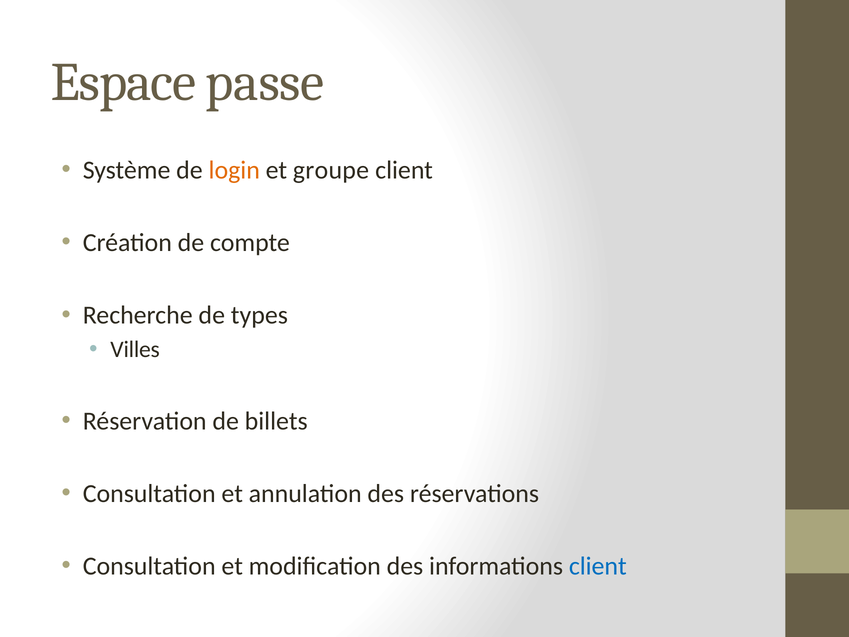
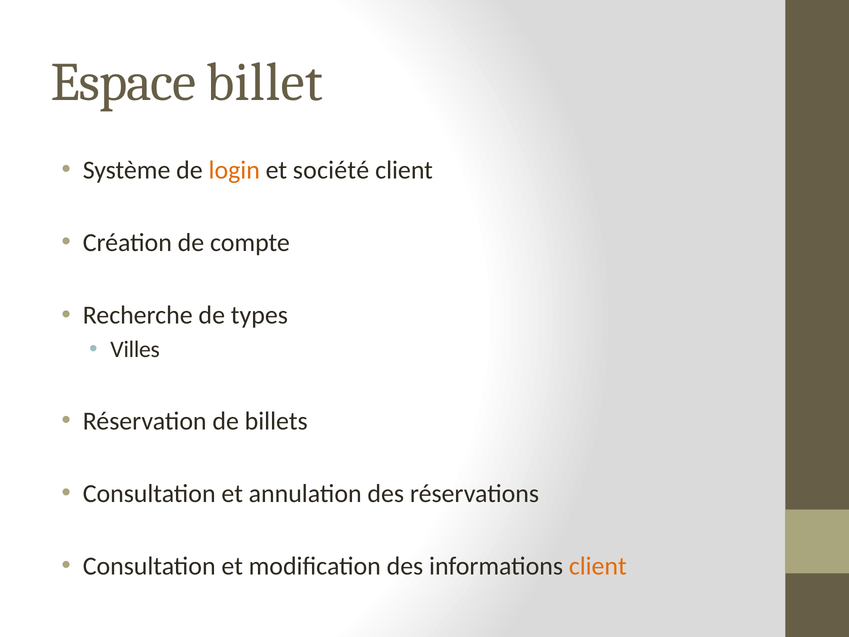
passe: passe -> billet (264, 82)
groupe: groupe -> société (331, 170)
client colour: blue -> orange (598, 566)
